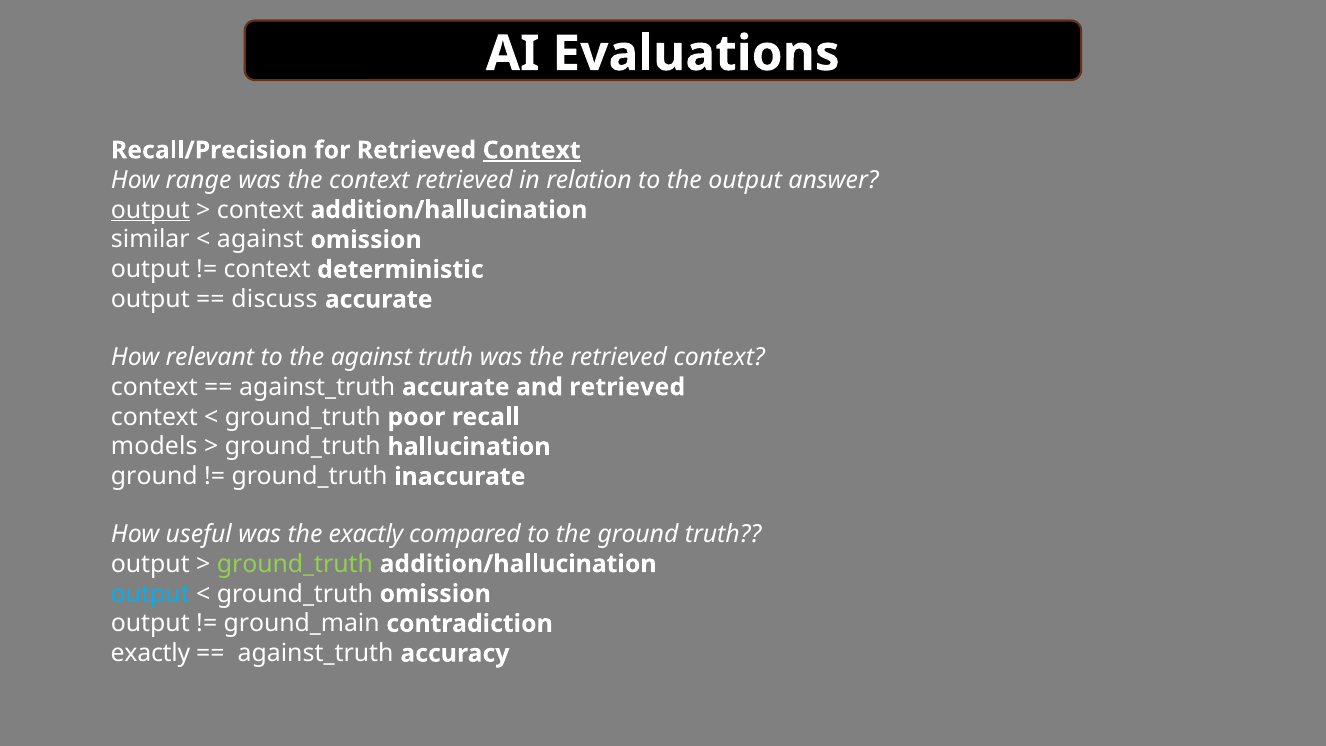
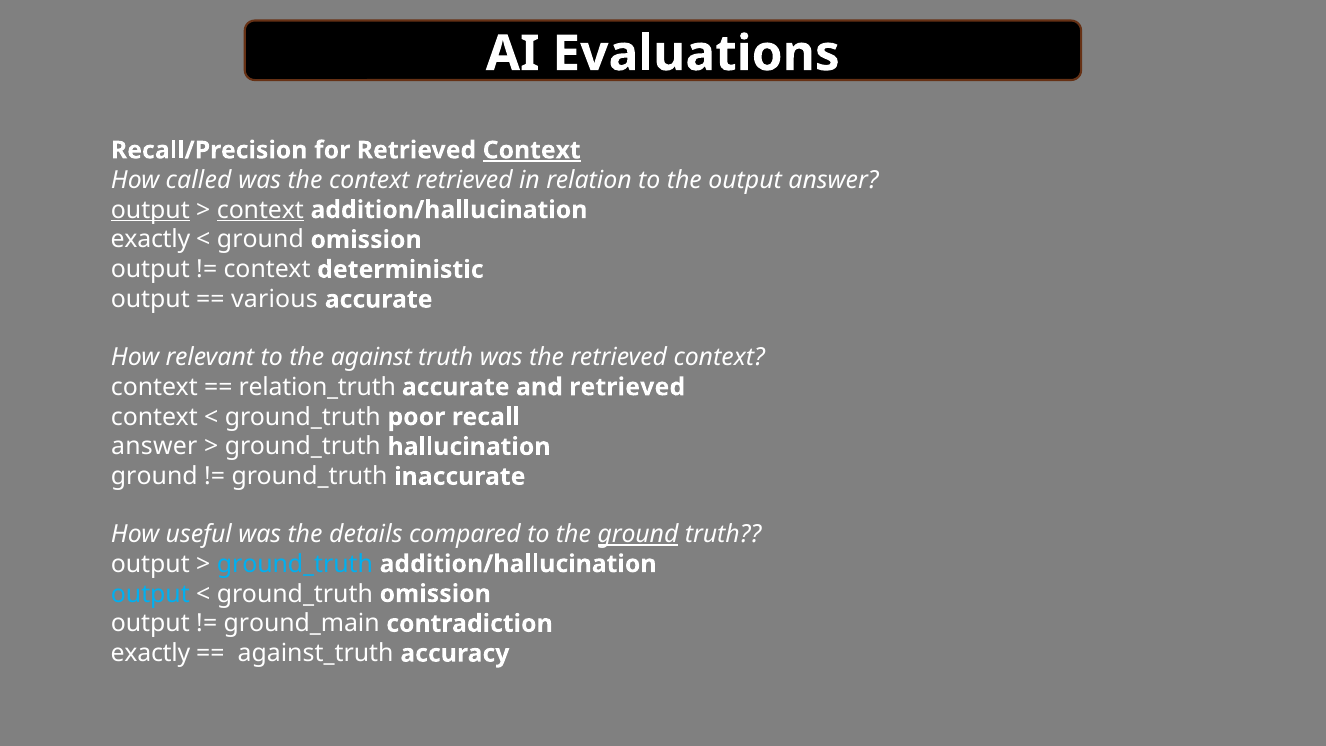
range: range -> called (199, 180)
context underline: none -> present (260, 210)
similar: similar -> exactly (150, 240)
against: against -> ground (260, 240)
discuss: discuss -> various (274, 299)
against_truth: against_truth -> relation_truth (317, 387)
models: models -> answer (154, 447)
the exactly: exactly -> details (366, 534)
ground underline: none -> present (638, 534)
ground_truth colour: light green -> light blue (295, 564)
